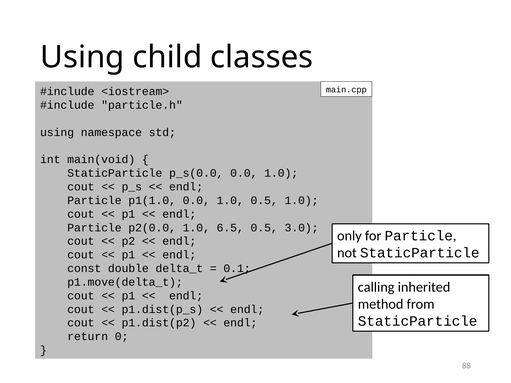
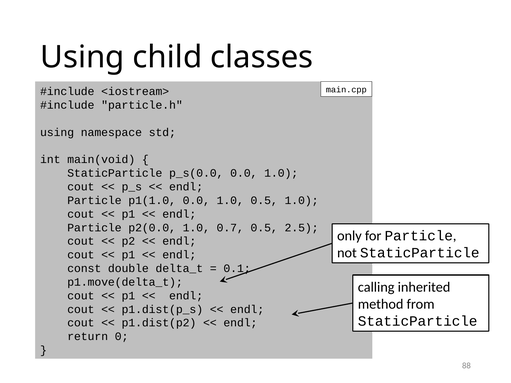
6.5: 6.5 -> 0.7 (230, 228)
3.0: 3.0 -> 2.5 (302, 228)
